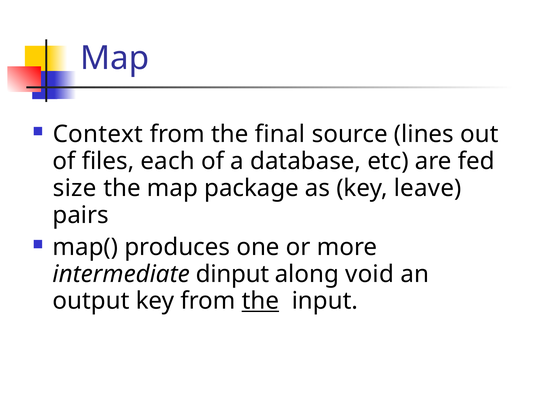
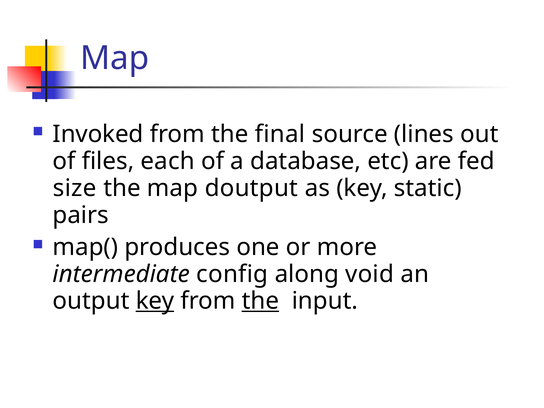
Context: Context -> Invoked (98, 134)
package: package -> doutput (251, 188)
leave: leave -> static (428, 188)
dinput: dinput -> config (232, 274)
key underline: none -> present (155, 301)
